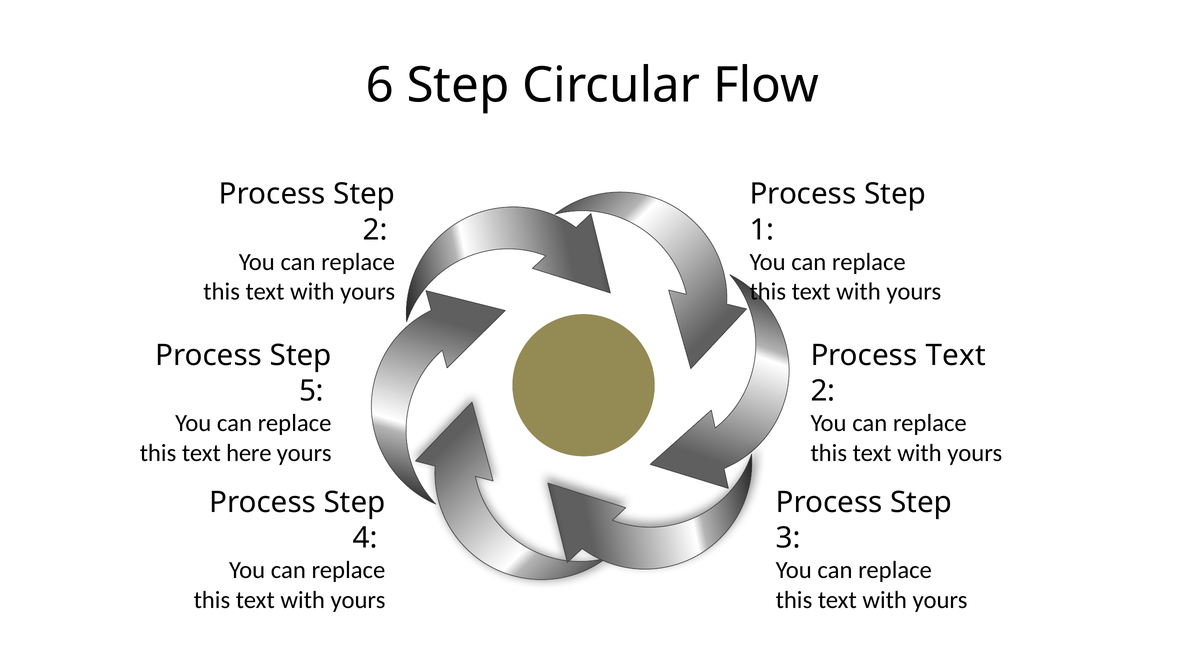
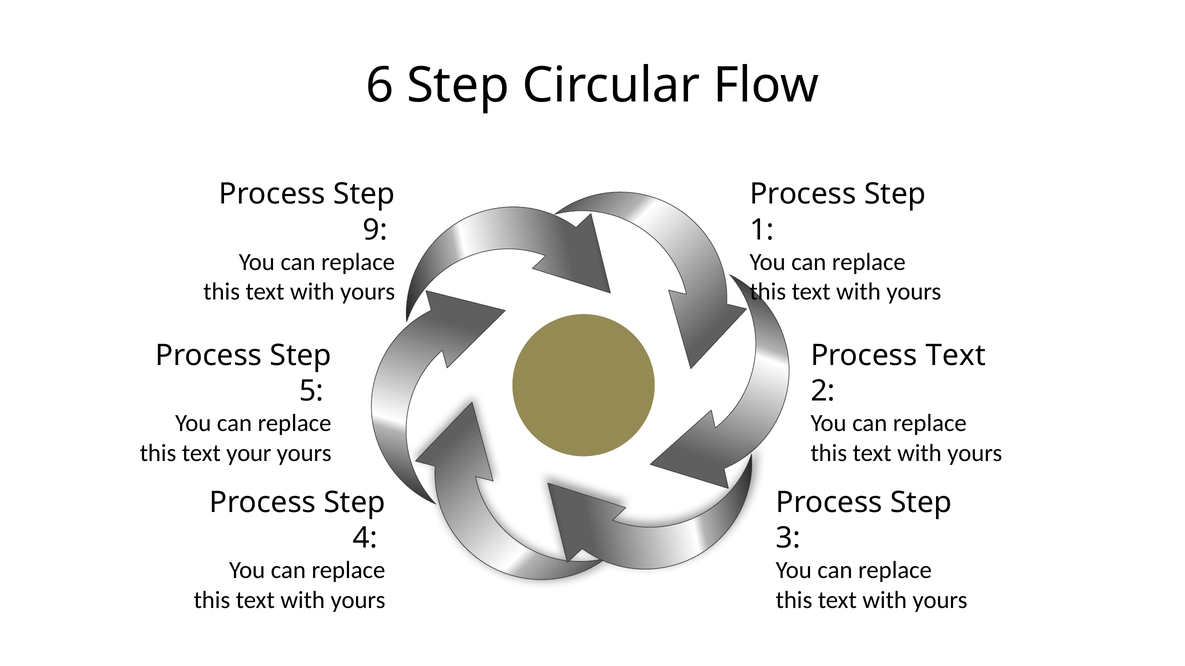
2: 2 -> 9 (375, 230)
here: here -> your (249, 453)
